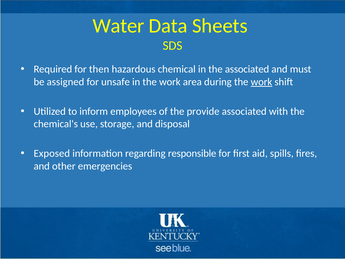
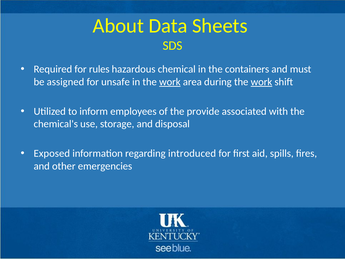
Water: Water -> About (118, 26)
then: then -> rules (99, 69)
the associated: associated -> containers (247, 69)
work underline: none -> present (170, 82)
responsible: responsible -> introduced (192, 153)
